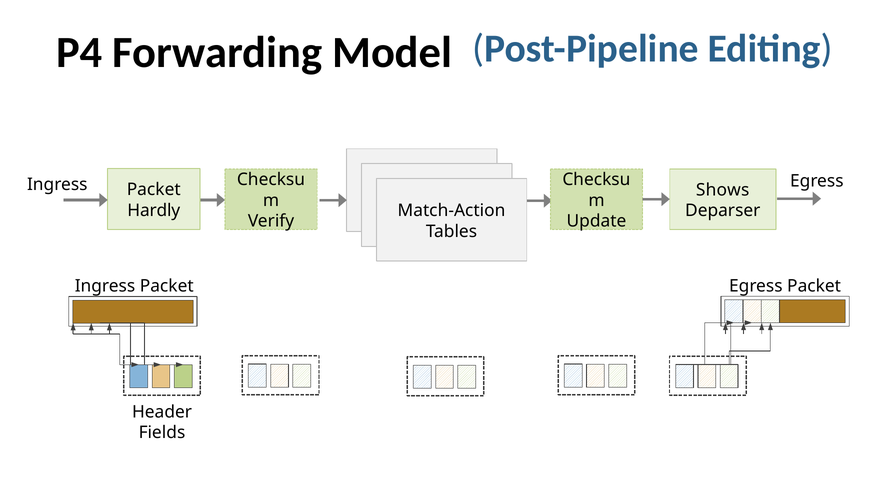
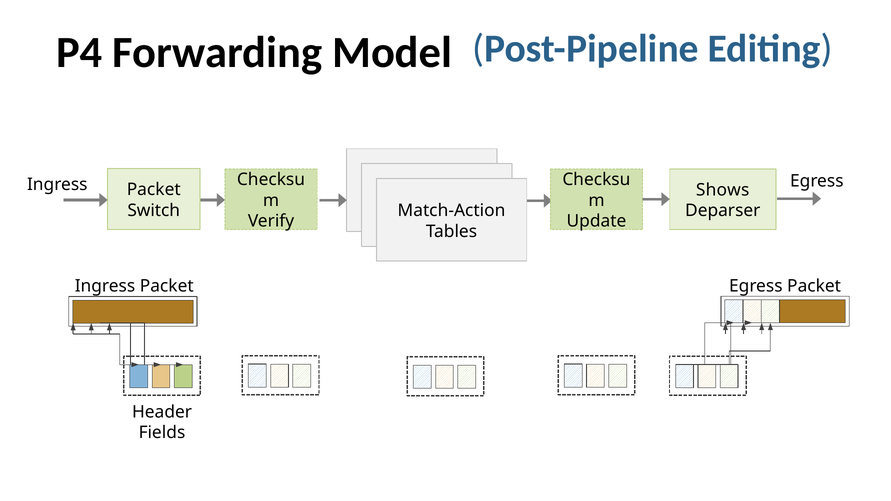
Hardly: Hardly -> Switch (154, 211)
